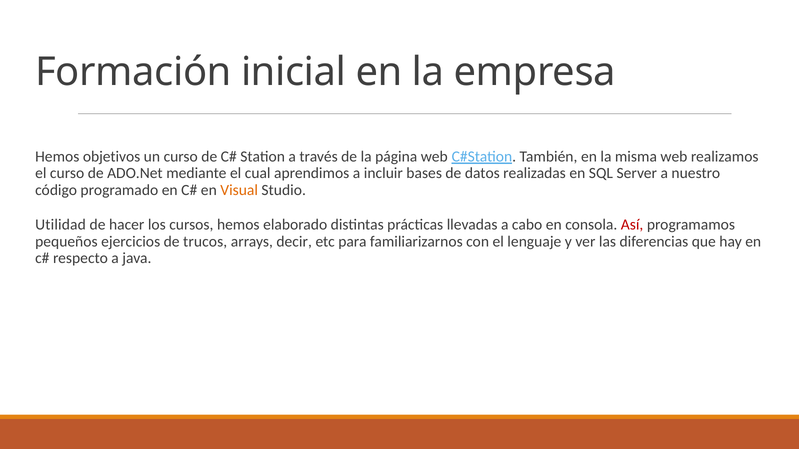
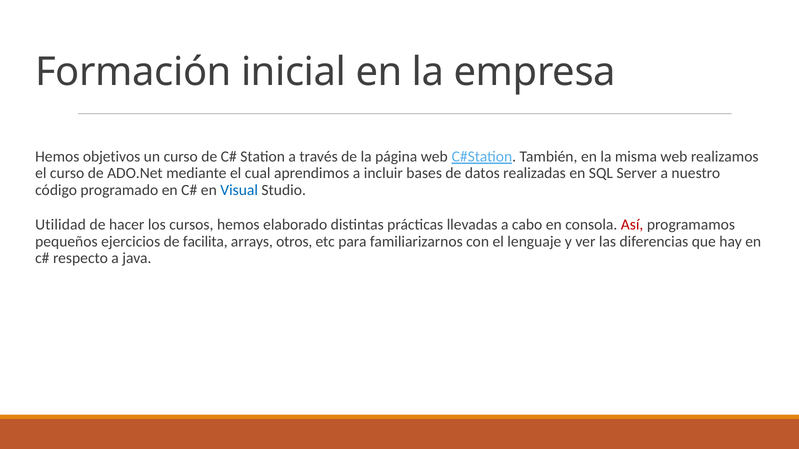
Visual colour: orange -> blue (239, 190)
trucos: trucos -> facilita (205, 242)
decir: decir -> otros (294, 242)
